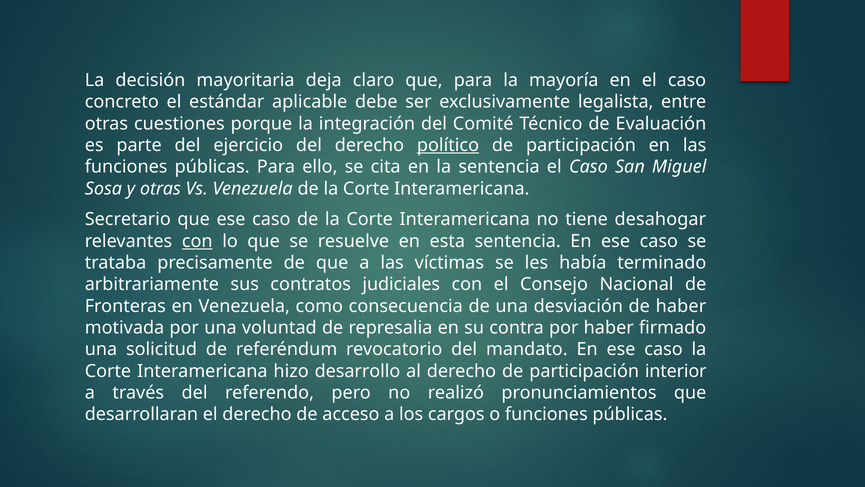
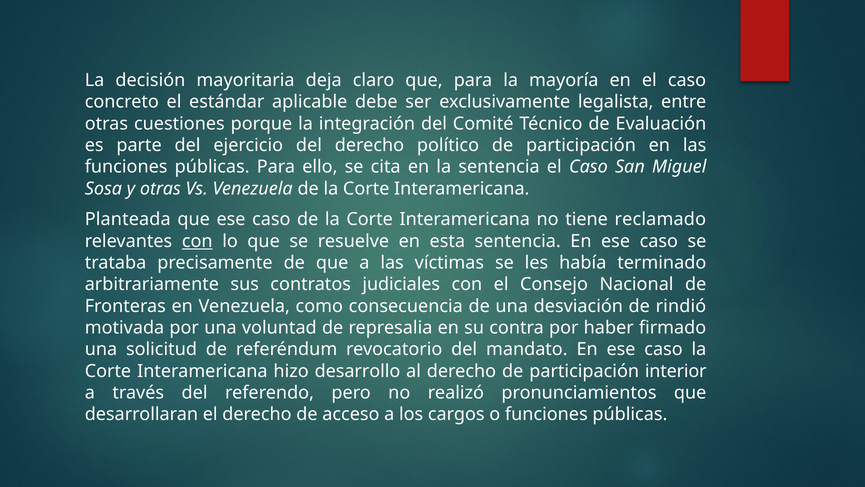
político underline: present -> none (448, 145)
Secretario: Secretario -> Planteada (128, 219)
desahogar: desahogar -> reclamado (660, 219)
de haber: haber -> rindió (681, 306)
